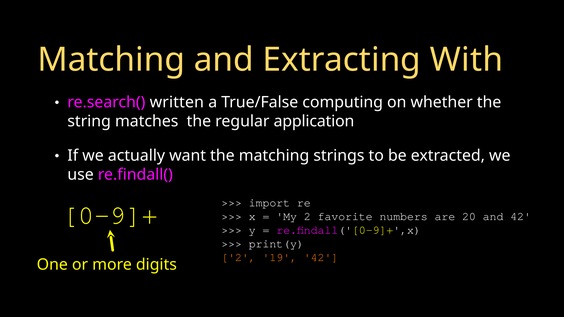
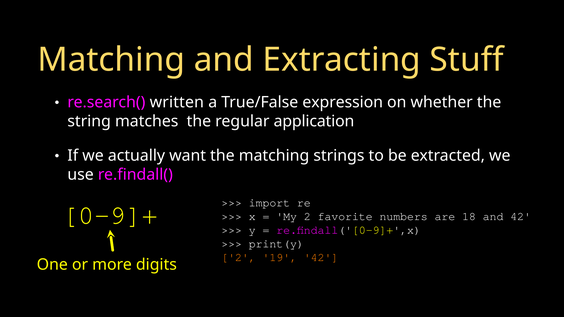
With: With -> Stuff (467, 60)
computing: computing -> expression (343, 102)
20: 20 -> 18 (469, 217)
